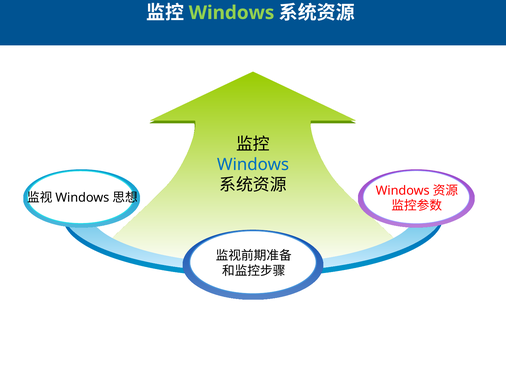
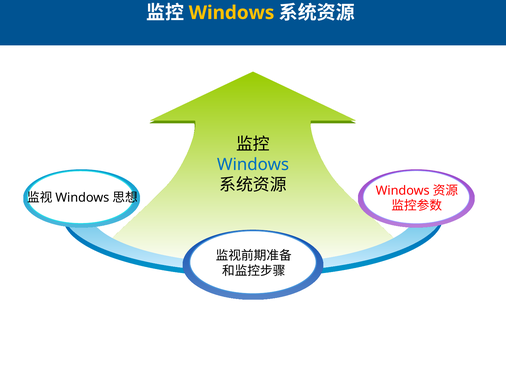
Windows colour: light green -> yellow (232, 13)
